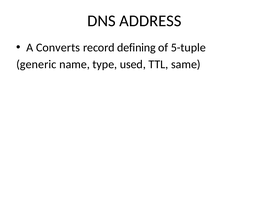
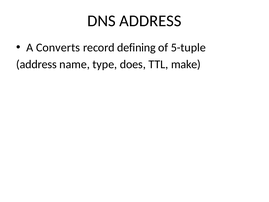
generic: generic -> address (36, 64)
used: used -> does (133, 64)
same: same -> make (186, 64)
